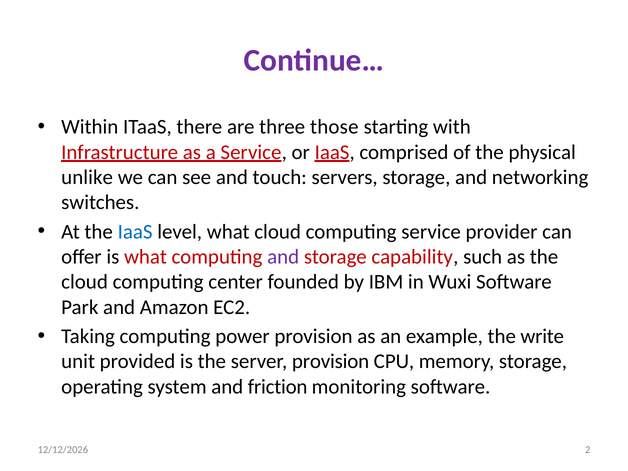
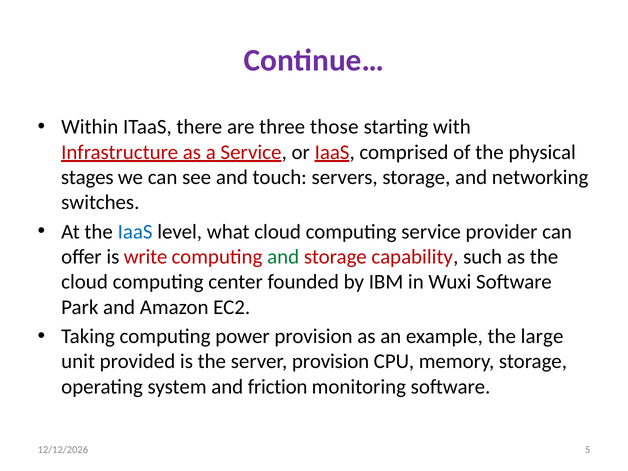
unlike: unlike -> stages (87, 177)
is what: what -> write (146, 257)
and colour: purple -> green (283, 257)
write: write -> large (542, 336)
2: 2 -> 5 (588, 450)
